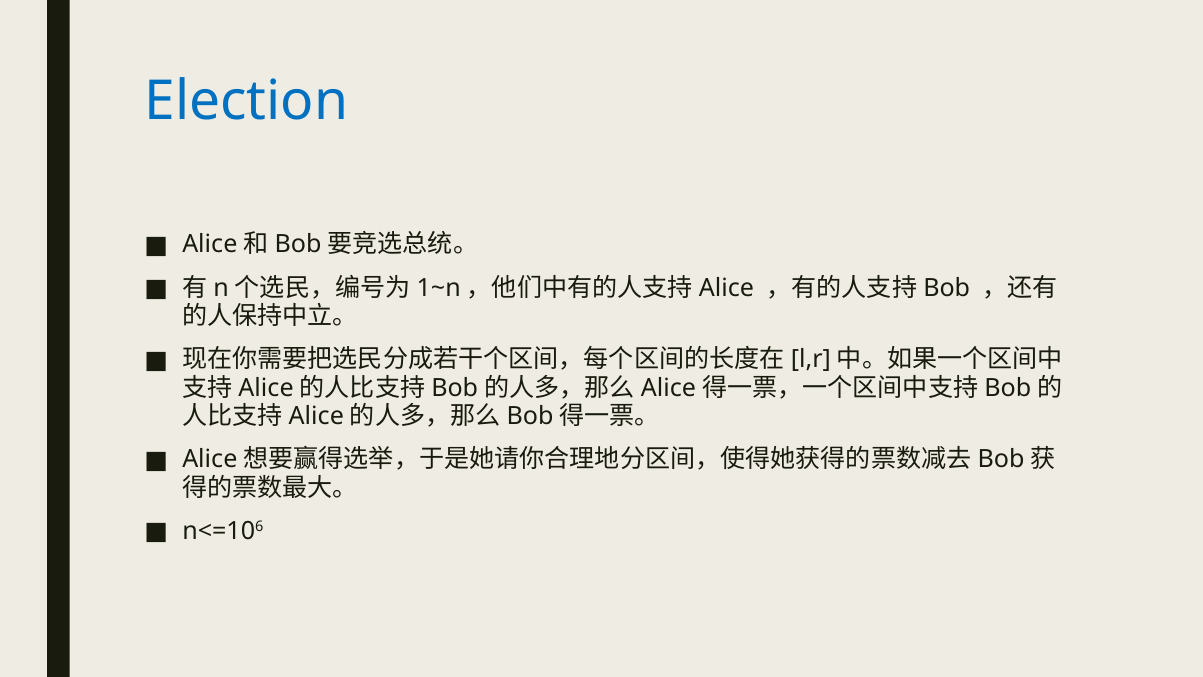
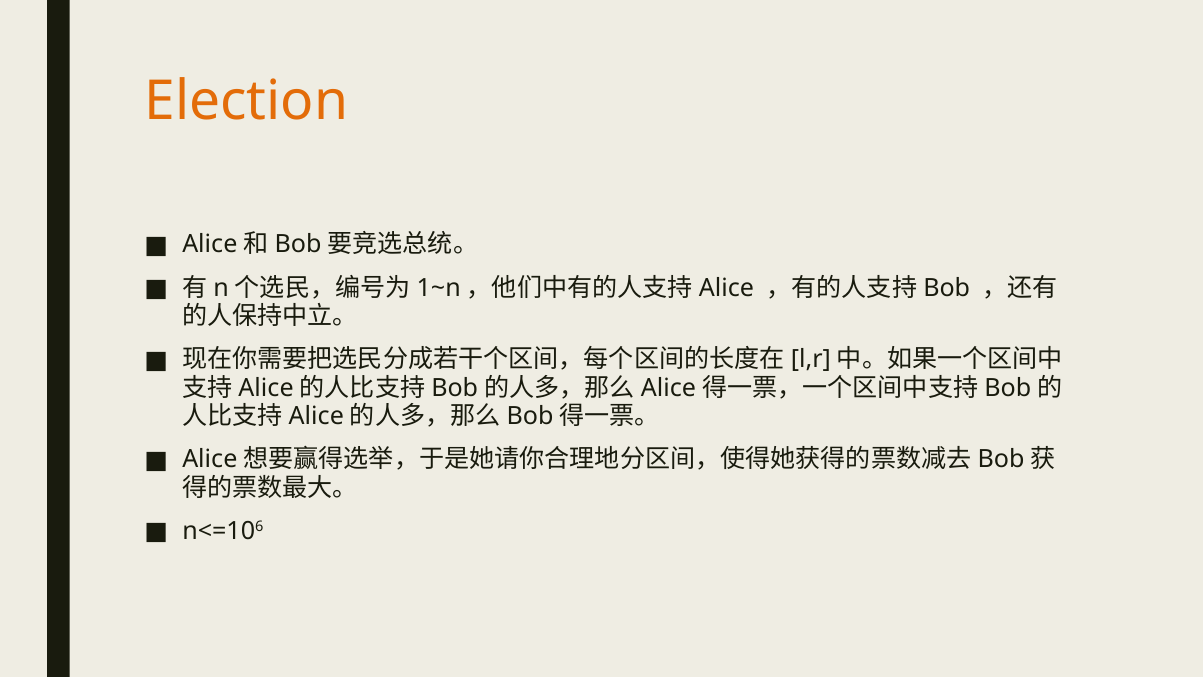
Election colour: blue -> orange (246, 101)
